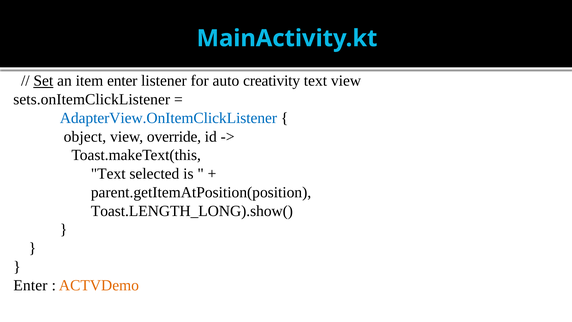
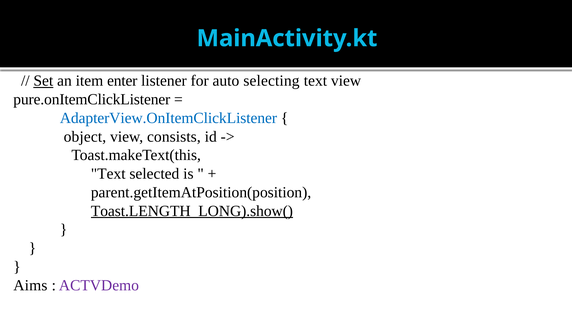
creativity: creativity -> selecting (271, 81)
sets.onItemClickListener: sets.onItemClickListener -> pure.onItemClickListener (92, 99)
override: override -> consists (174, 136)
Toast.LENGTH_LONG).show( underline: none -> present (192, 211)
Enter: Enter -> Aims (30, 285)
ACTVDemo colour: orange -> purple (99, 285)
